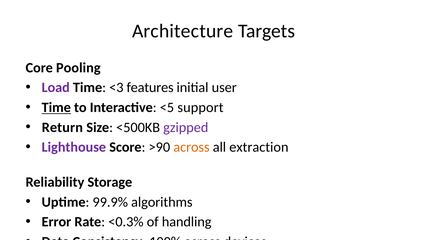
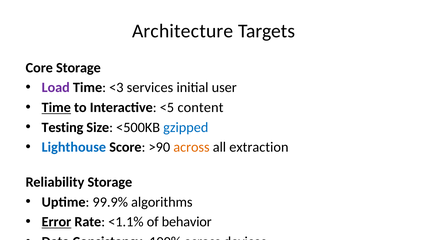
Core Pooling: Pooling -> Storage (78, 68)
features: features -> services (150, 88)
support: support -> content (201, 108)
Return: Return -> Testing (62, 127)
gzipped colour: purple -> blue (186, 127)
Lighthouse colour: purple -> blue (74, 147)
Error underline: none -> present (56, 222)
<0.3%: <0.3% -> <1.1% (126, 222)
handling: handling -> behavior (187, 222)
